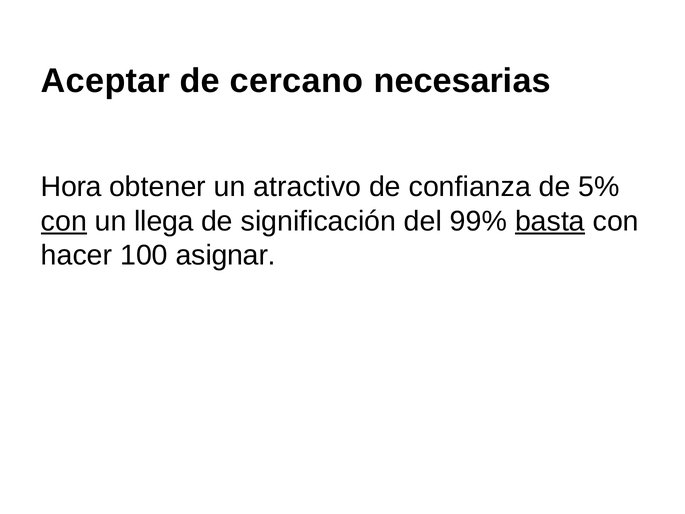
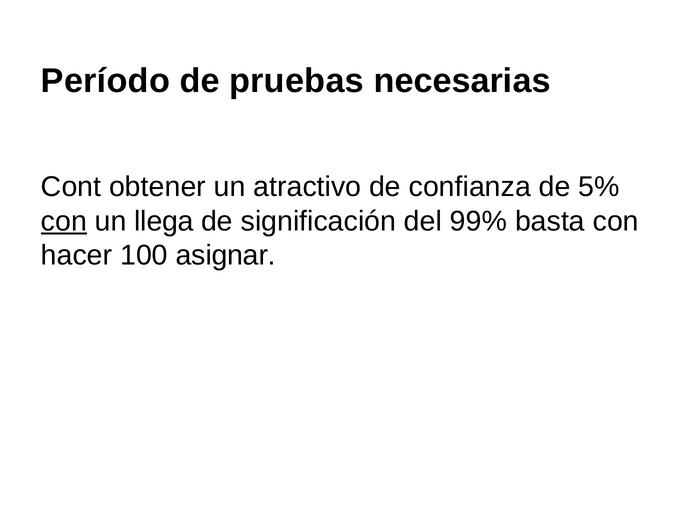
Aceptar: Aceptar -> Período (105, 81)
cercano: cercano -> pruebas (297, 81)
Hora: Hora -> Cont (71, 187)
basta underline: present -> none (550, 221)
